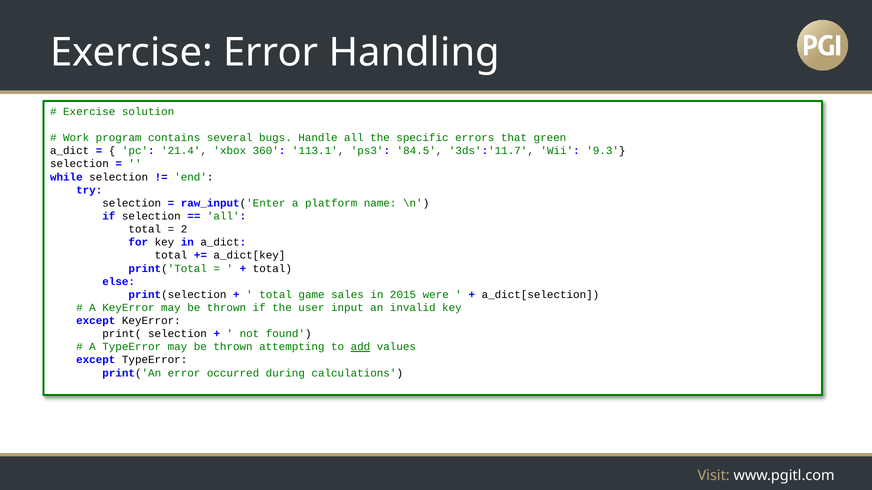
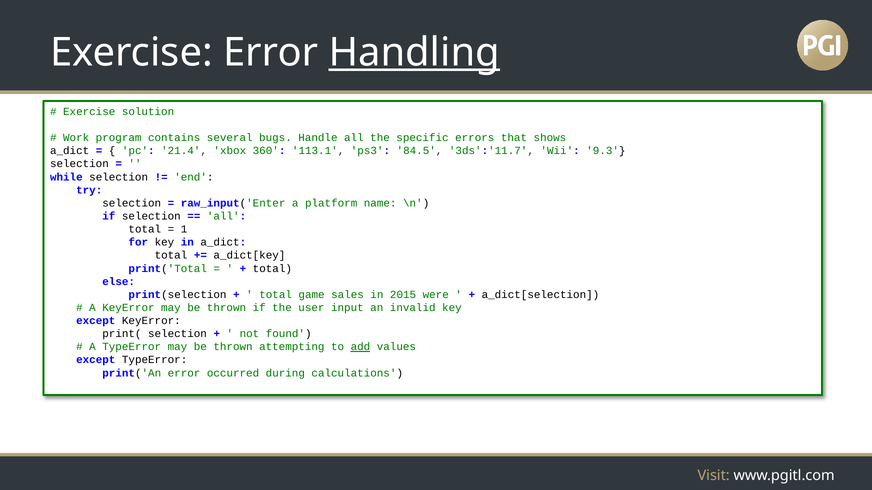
Handling underline: none -> present (414, 53)
green: green -> shows (550, 138)
2: 2 -> 1 (184, 229)
